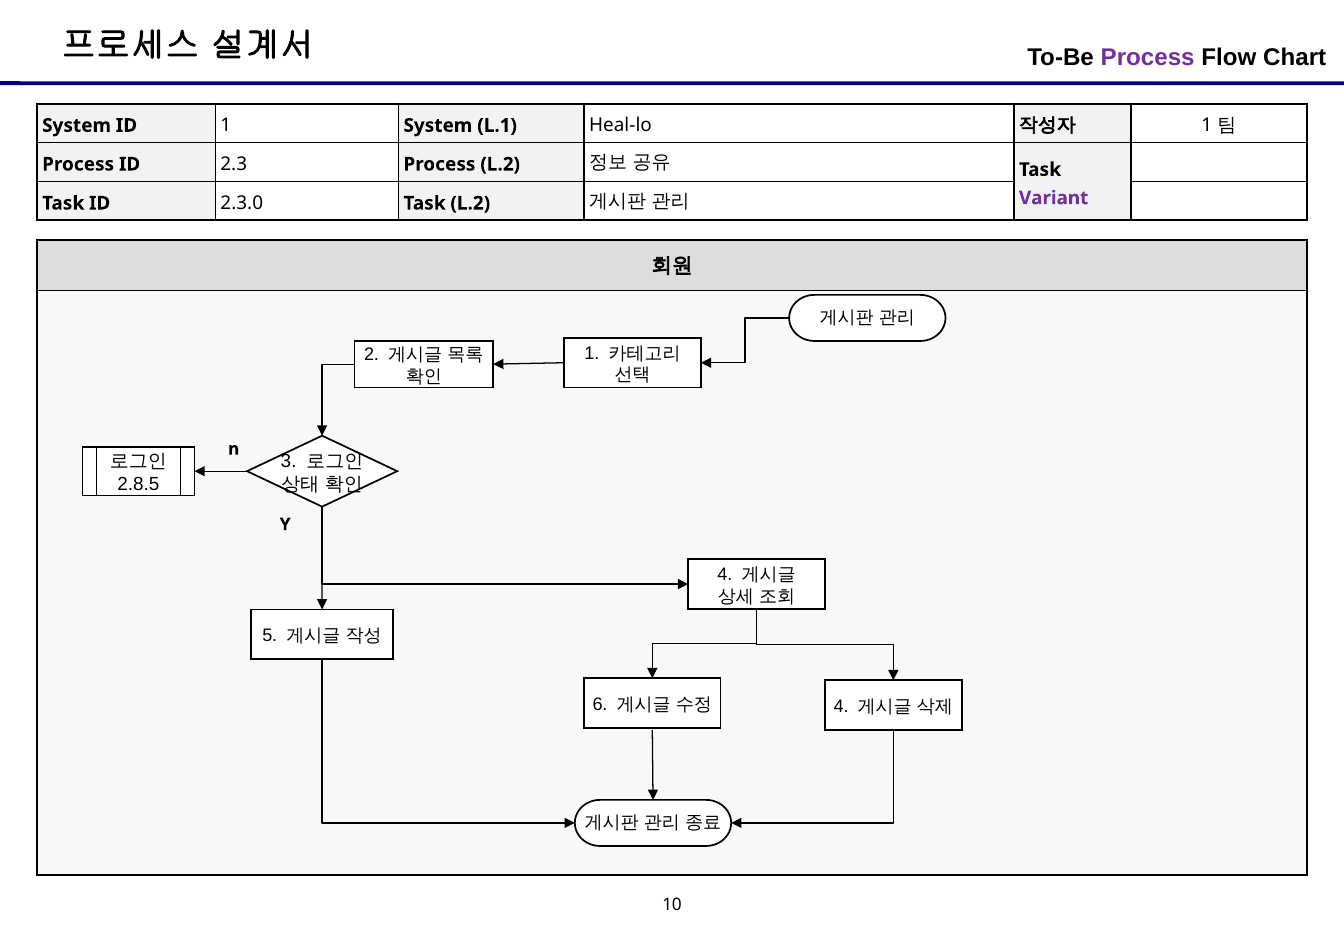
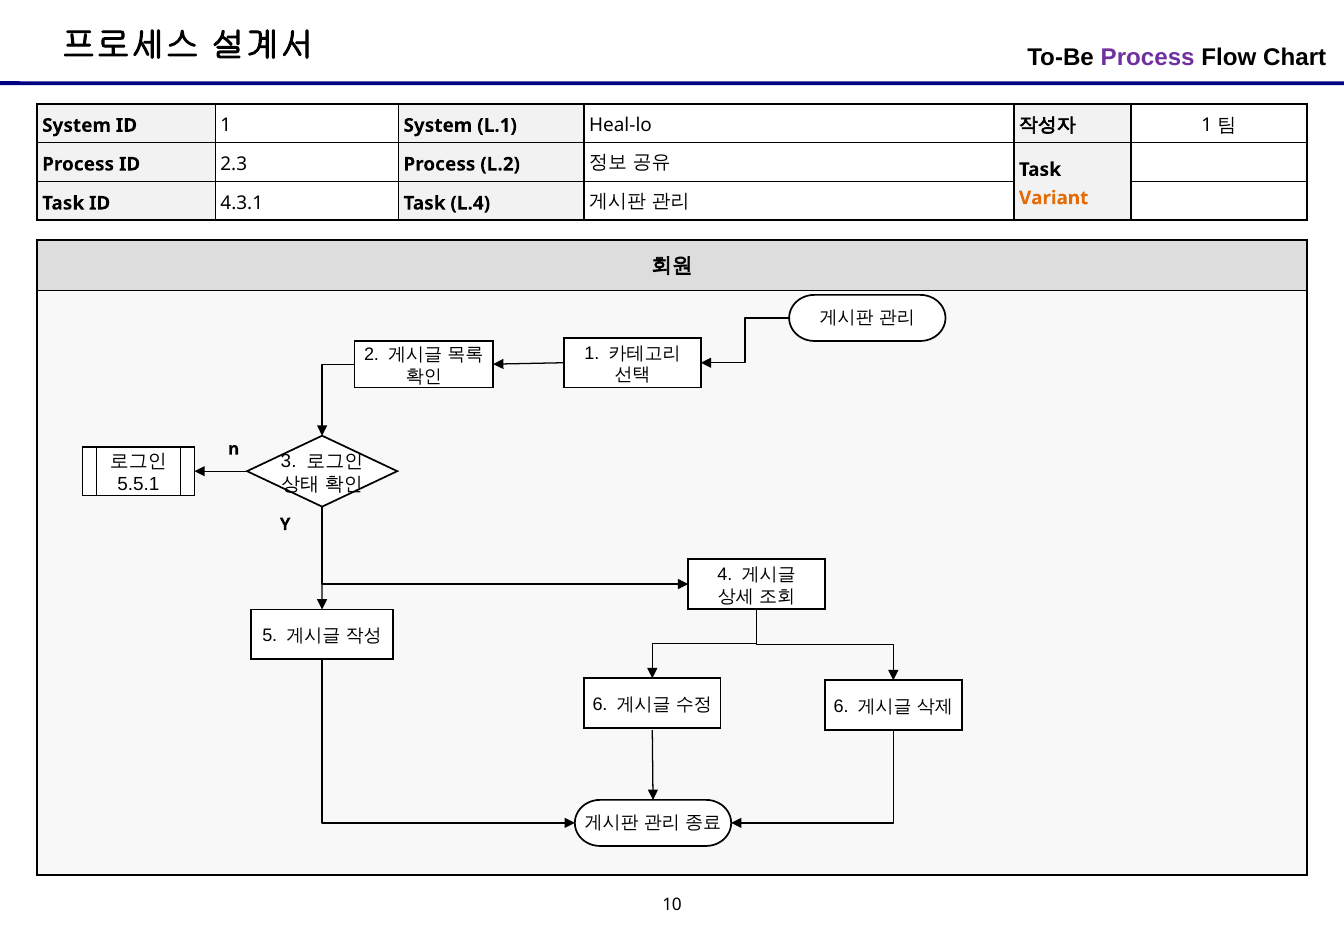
Variant colour: purple -> orange (1054, 198)
2.3.0: 2.3.0 -> 4.3.1 (242, 203)
Task L.2: L.2 -> L.4 (470, 203)
2.8.5: 2.8.5 -> 5.5.1 (138, 484)
4: 4 -> 6 (841, 706)
